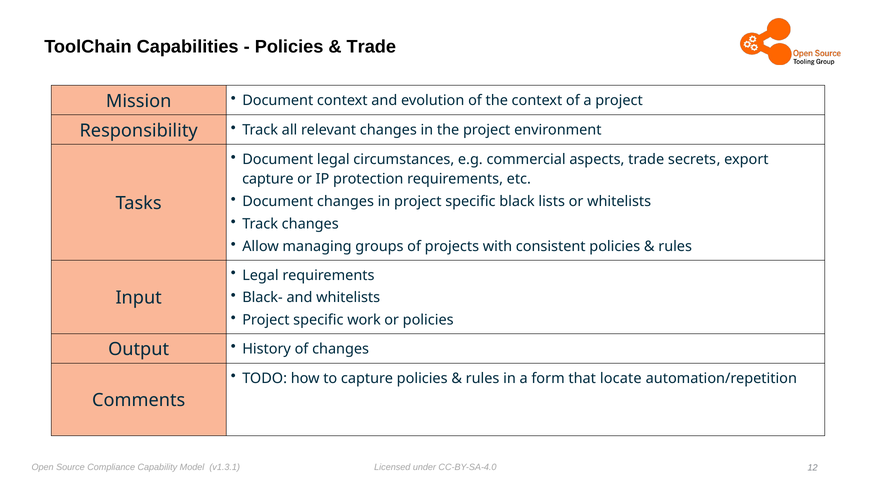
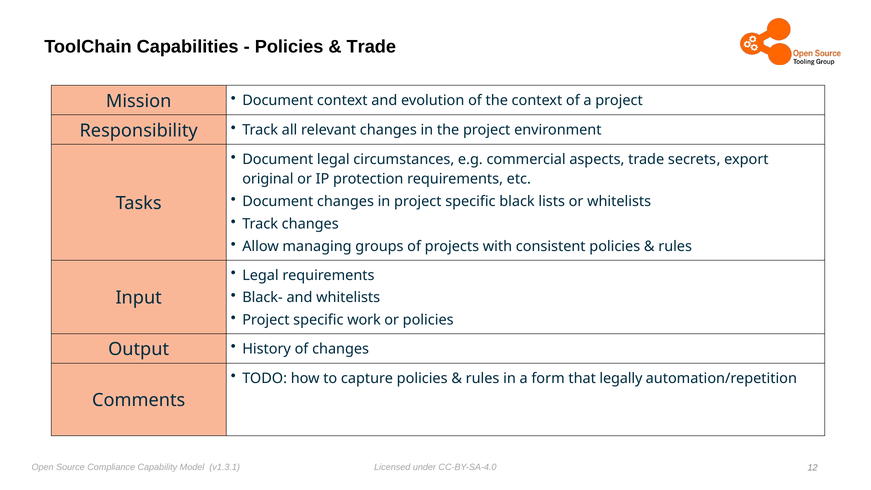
capture: capture -> original (268, 179)
locate: locate -> legally (621, 378)
